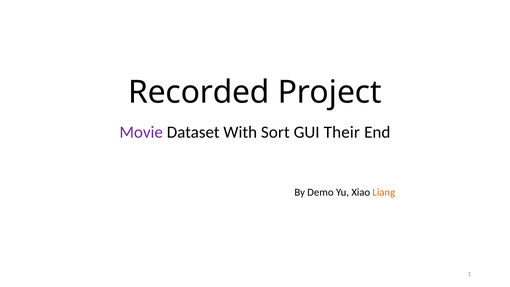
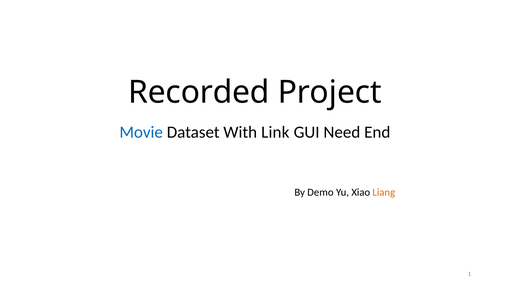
Movie colour: purple -> blue (141, 132)
Sort: Sort -> Link (275, 132)
Their: Their -> Need (342, 132)
